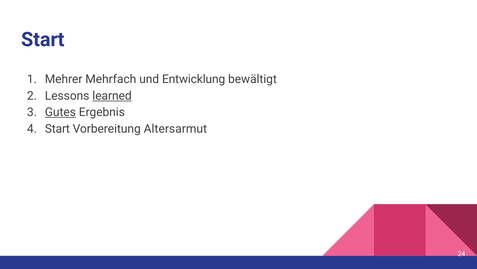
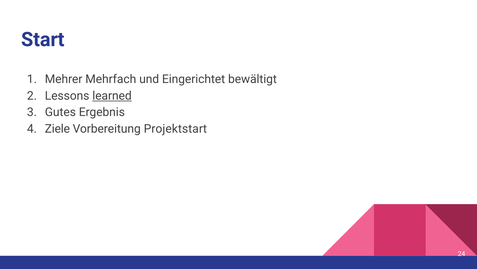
Entwicklung: Entwicklung -> Eingerichtet (194, 79)
Gutes underline: present -> none (60, 112)
Start: Start -> Ziele (57, 128)
Altersarmut: Altersarmut -> Projektstart (175, 128)
